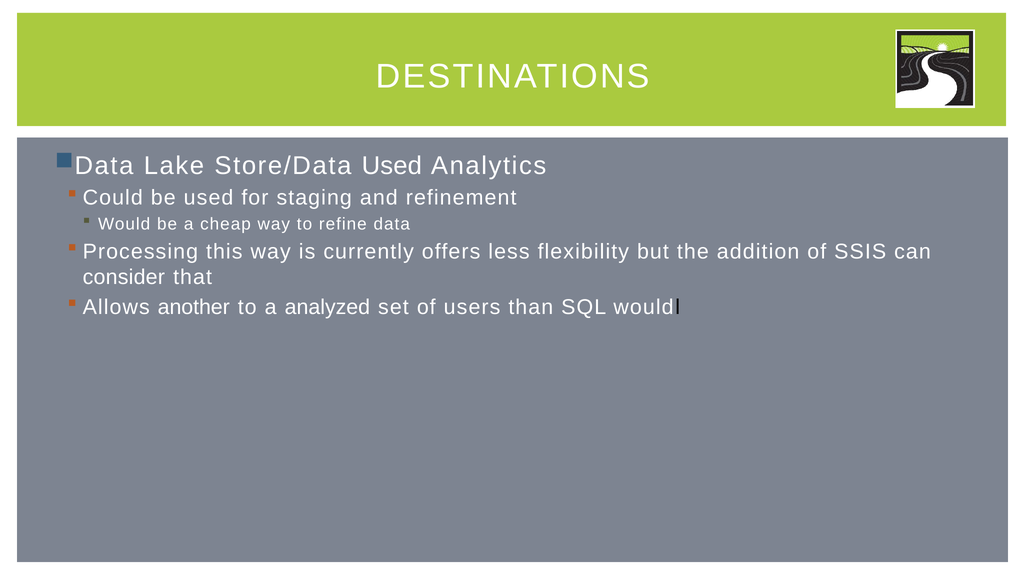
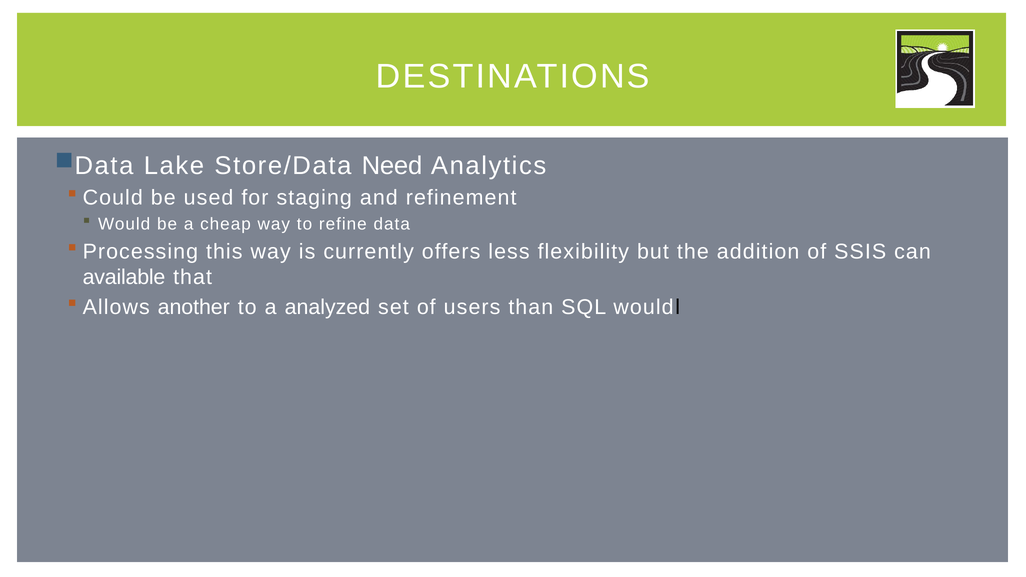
Store/Data Used: Used -> Need (392, 166)
consider: consider -> available (124, 277)
